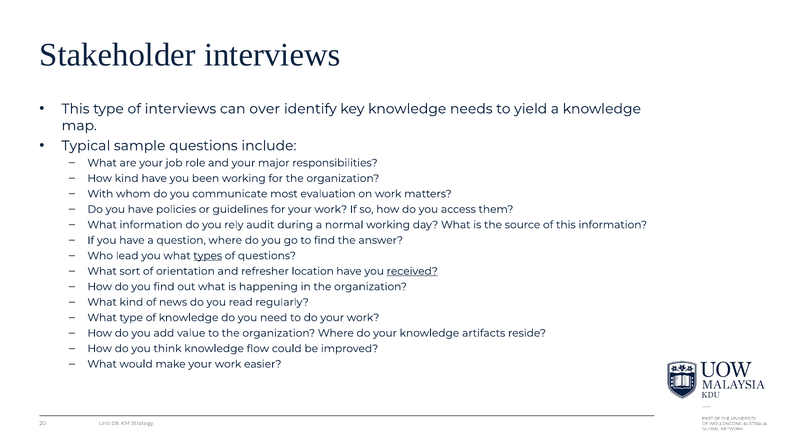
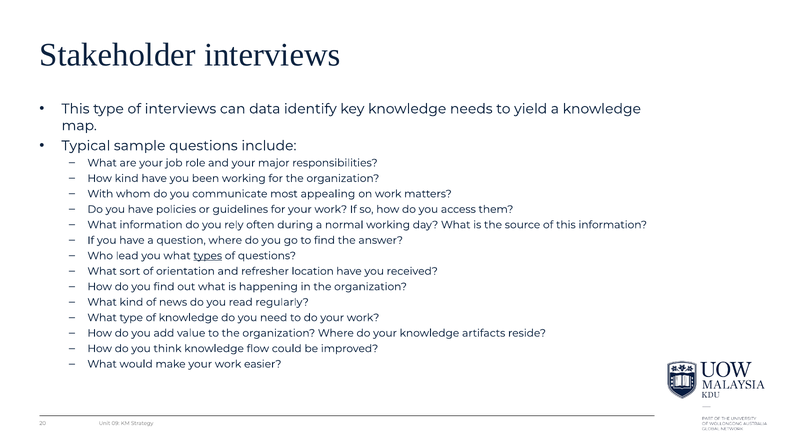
over: over -> data (265, 109)
evaluation: evaluation -> appealing (328, 194)
audit: audit -> often (260, 224)
received underline: present -> none (412, 271)
